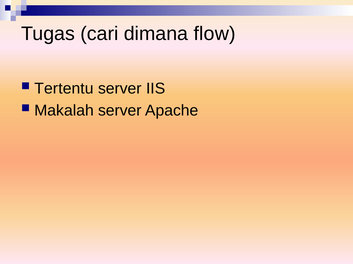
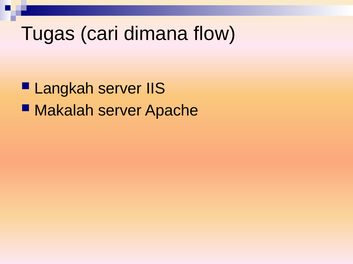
Tertentu: Tertentu -> Langkah (64, 89)
